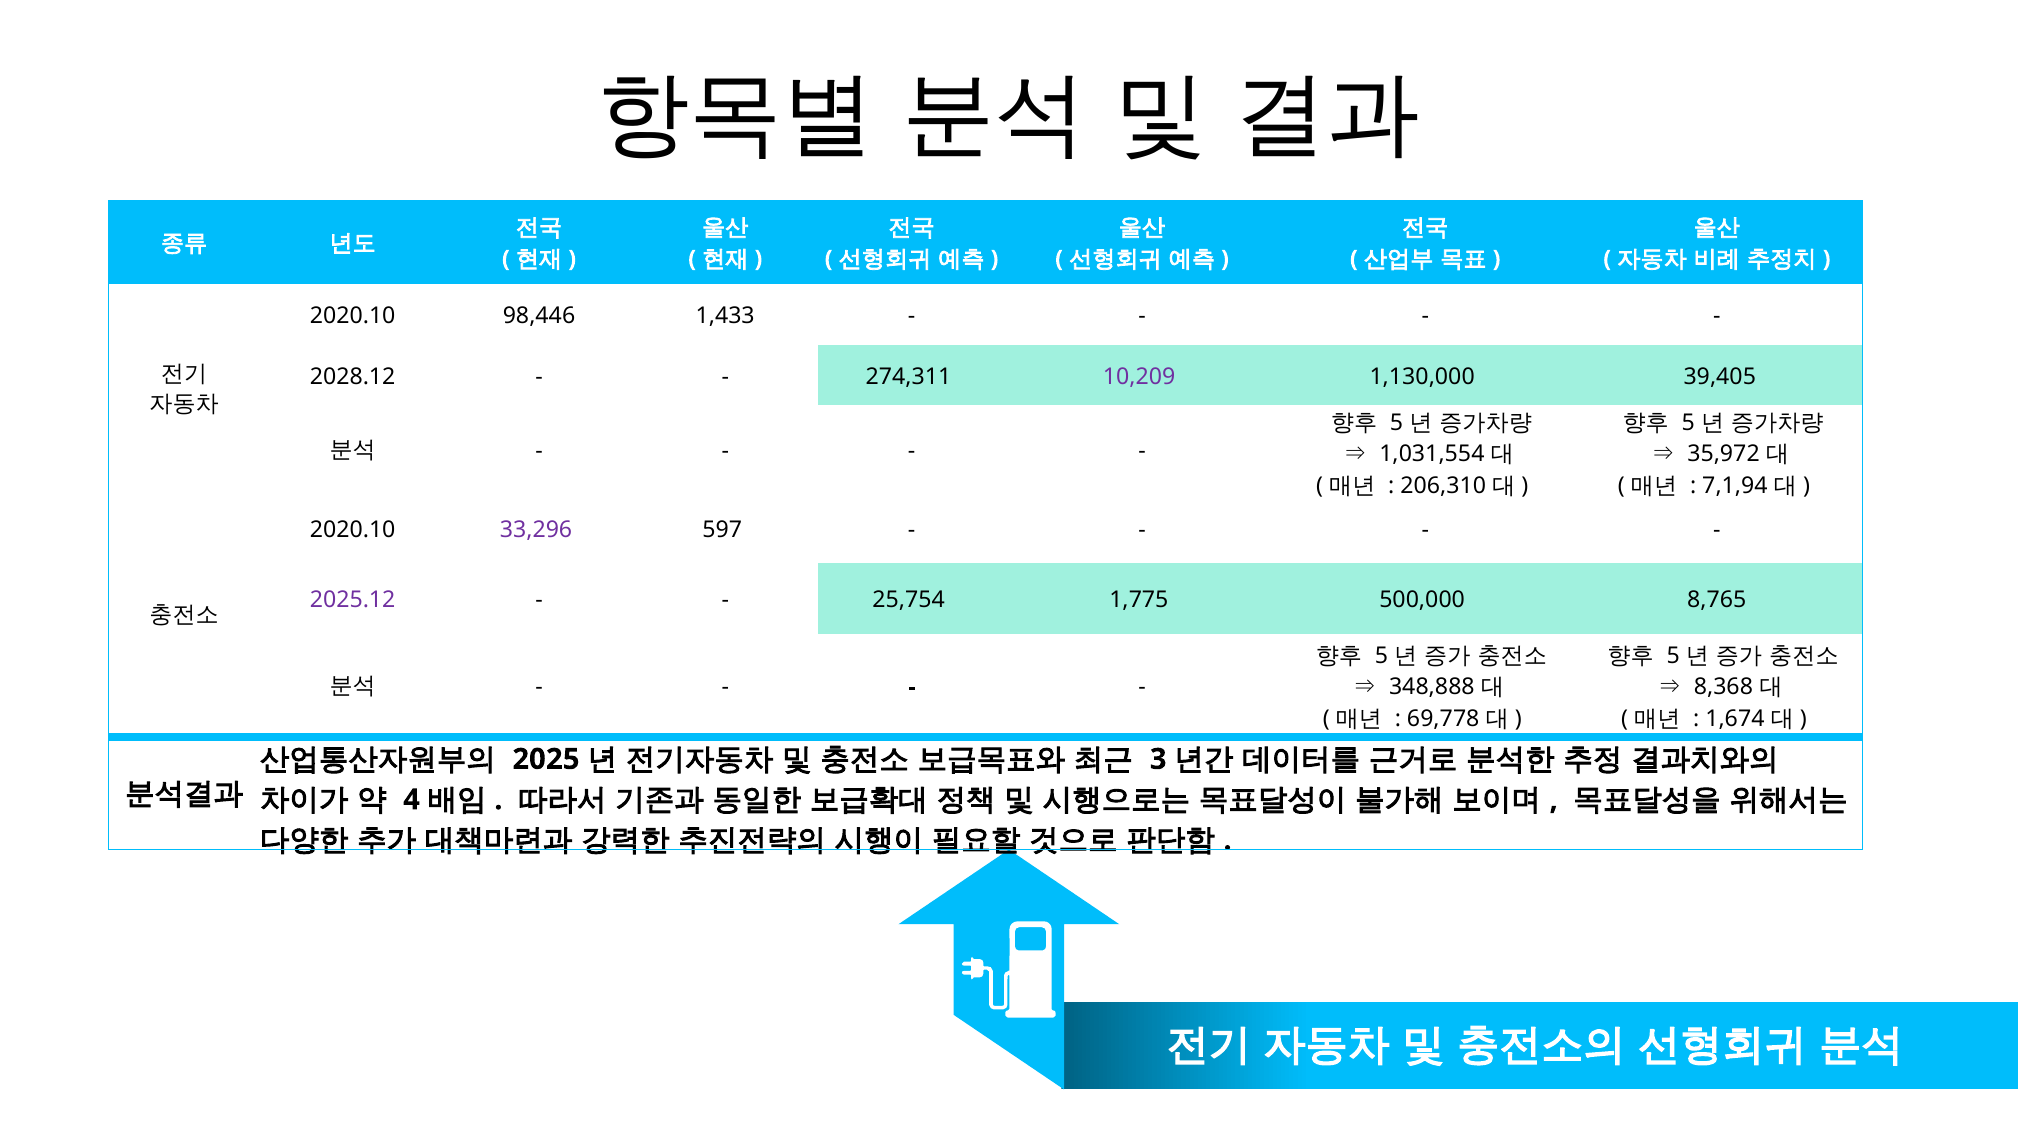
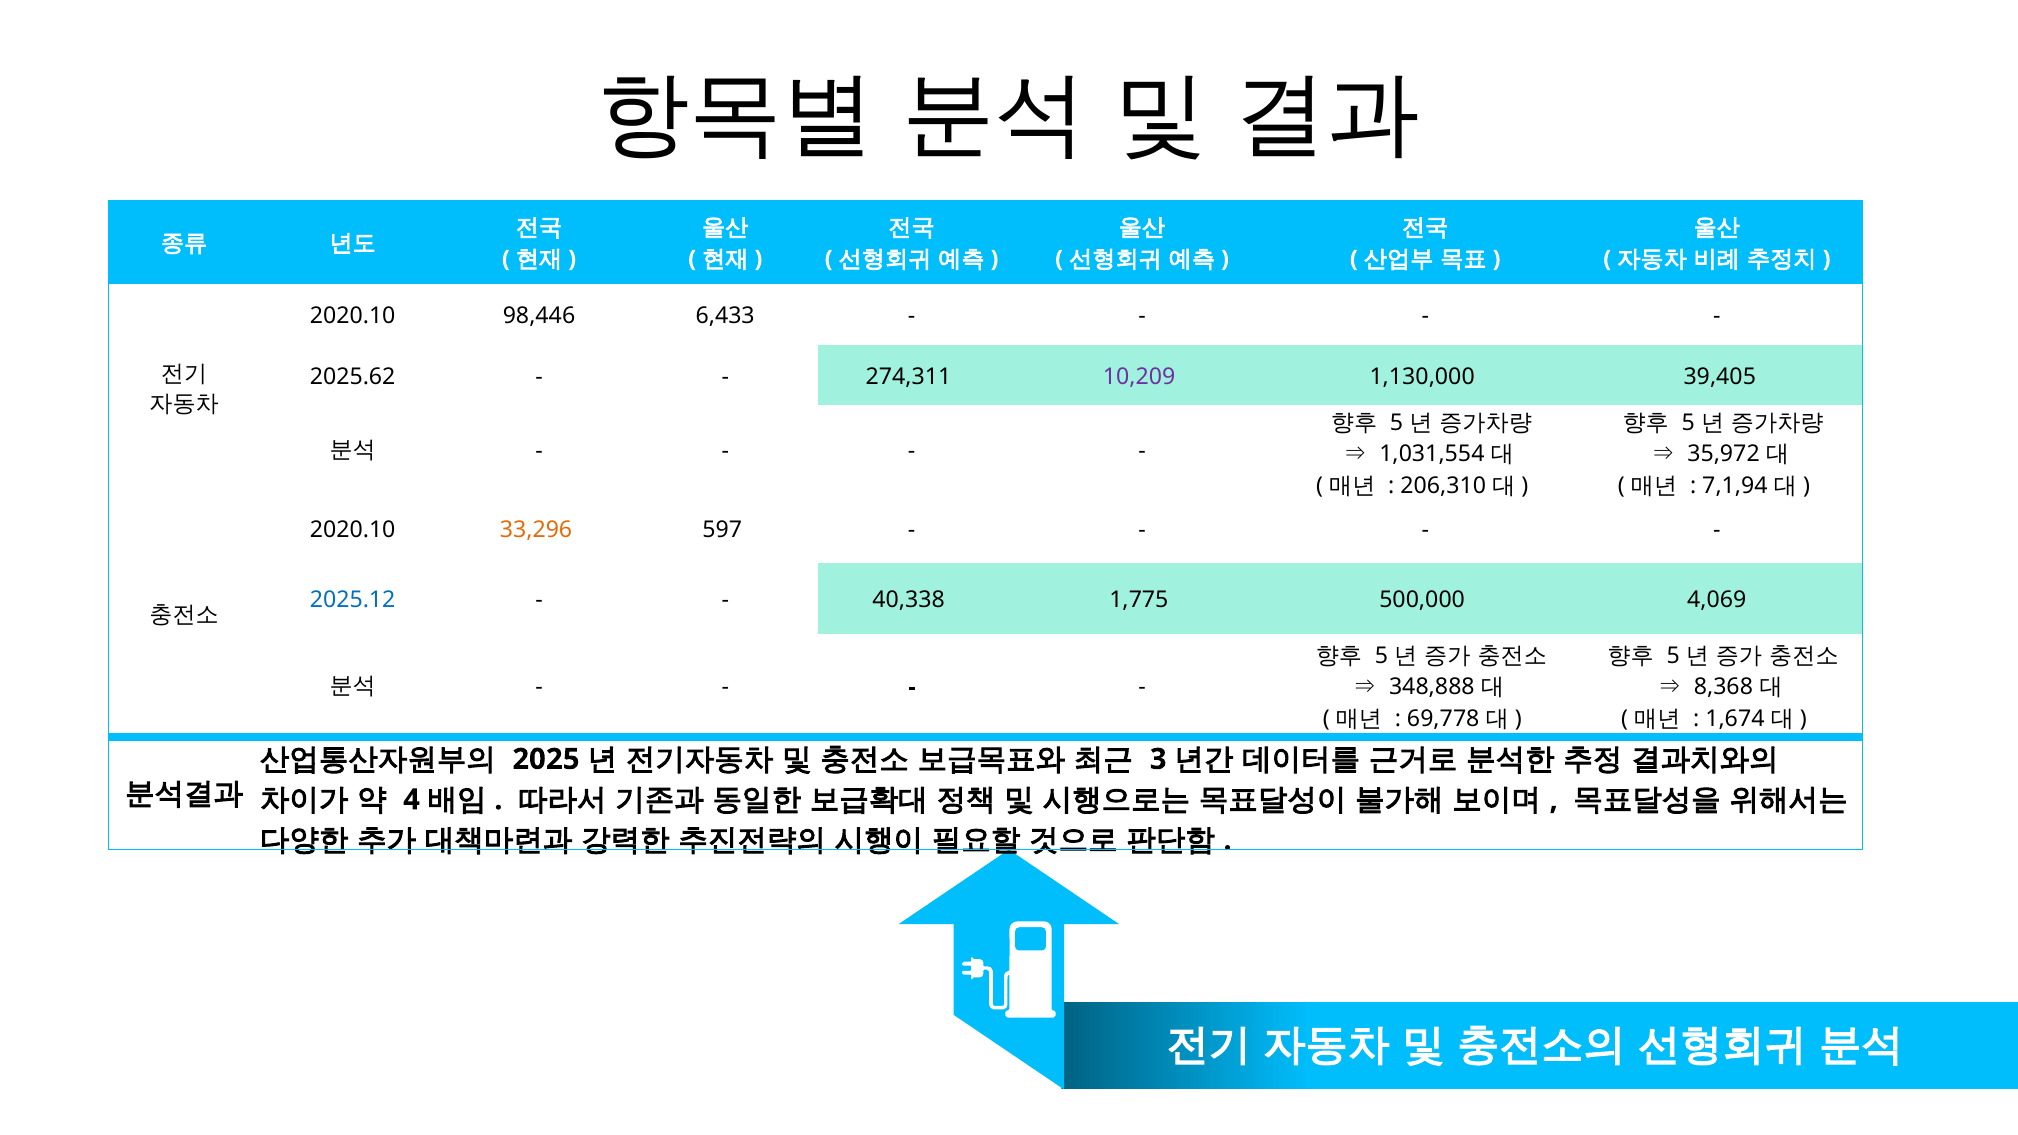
1,433: 1,433 -> 6,433 (725, 316)
2028.12: 2028.12 -> 2025.62 (353, 377)
33,296 colour: purple -> orange (536, 529)
2025.12 colour: purple -> blue (353, 600)
25,754: 25,754 -> 40,338 (909, 600)
8,765: 8,765 -> 4,069 (1717, 600)
